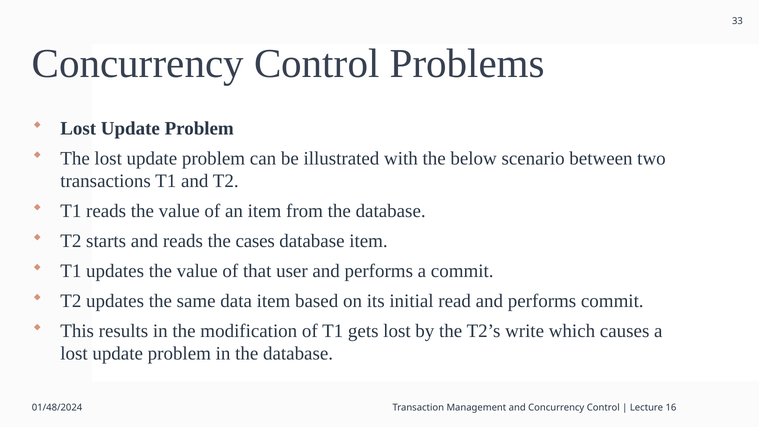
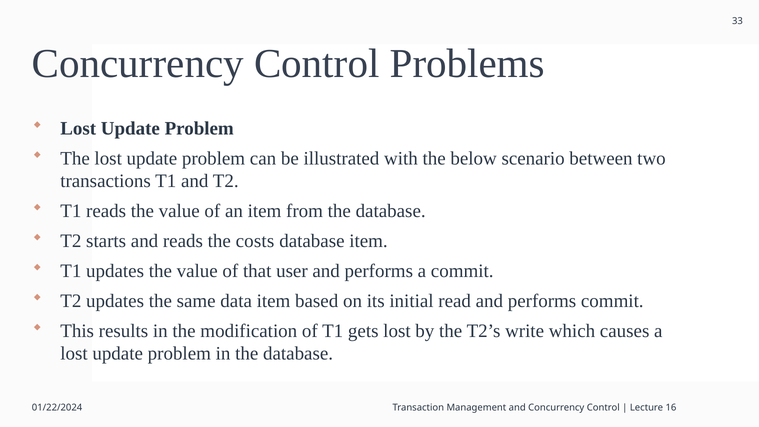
cases: cases -> costs (255, 241)
01/48/2024: 01/48/2024 -> 01/22/2024 (57, 408)
